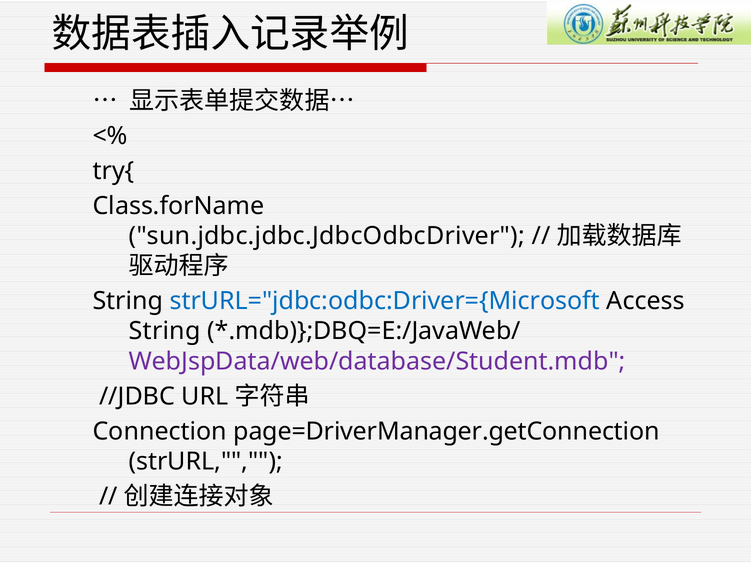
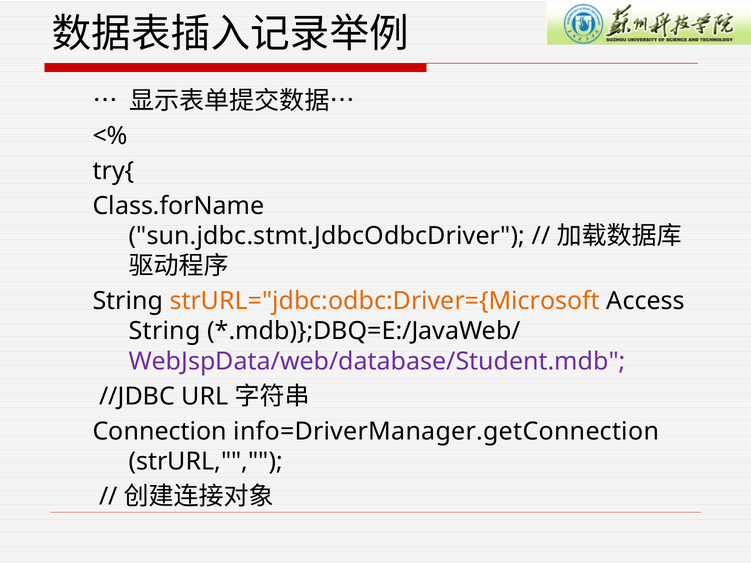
sun.jdbc.jdbc.JdbcOdbcDriver: sun.jdbc.jdbc.JdbcOdbcDriver -> sun.jdbc.stmt.JdbcOdbcDriver (327, 236)
strURL="jdbc:odbc:Driver={Microsoft colour: blue -> orange (385, 301)
page=DriverManager.getConnection: page=DriverManager.getConnection -> info=DriverManager.getConnection (446, 431)
